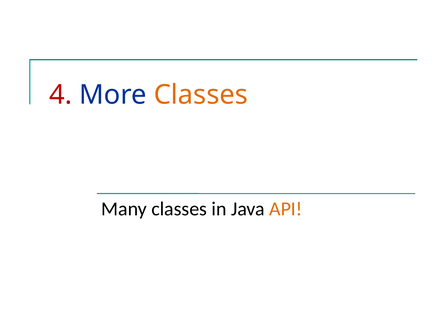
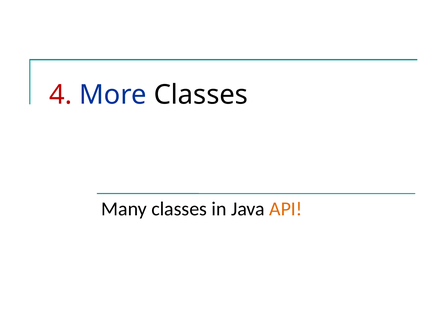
Classes colour: orange -> black (201, 95)
